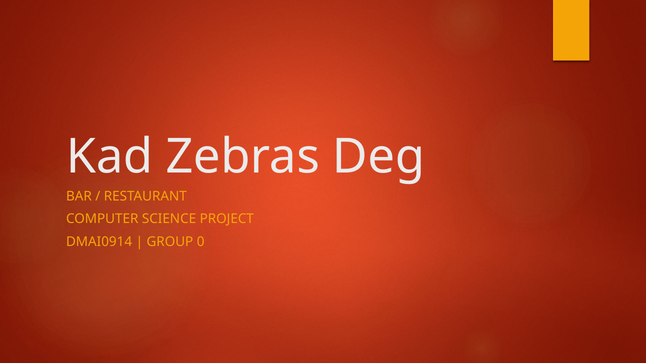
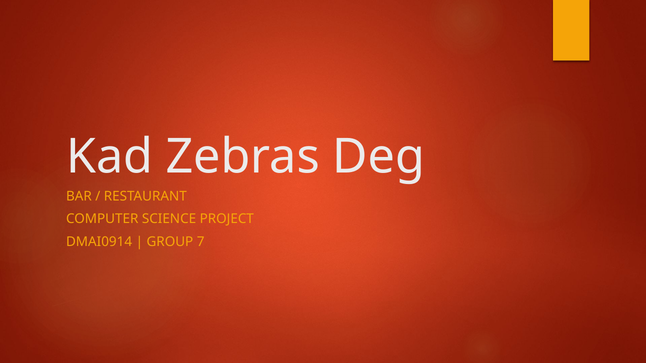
0: 0 -> 7 (201, 242)
